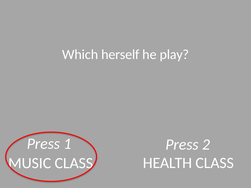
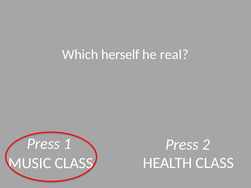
play: play -> real (174, 55)
